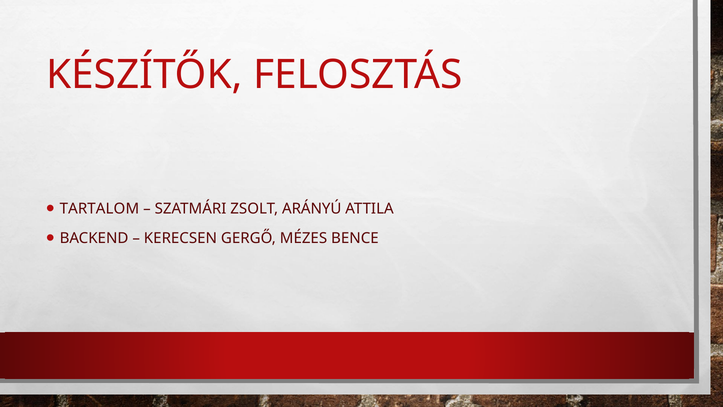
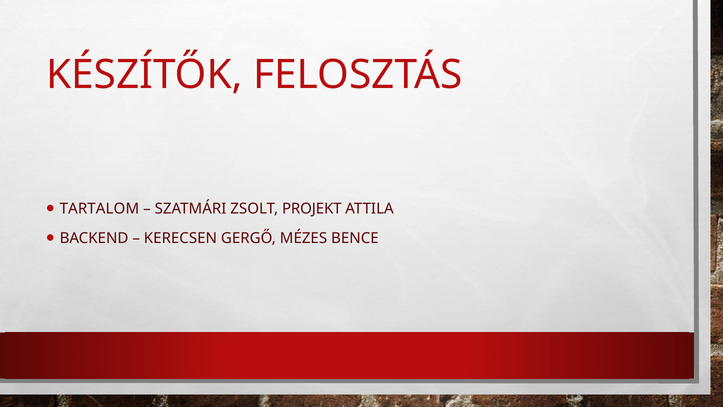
ARÁNYÚ: ARÁNYÚ -> PROJEKT (312, 209)
